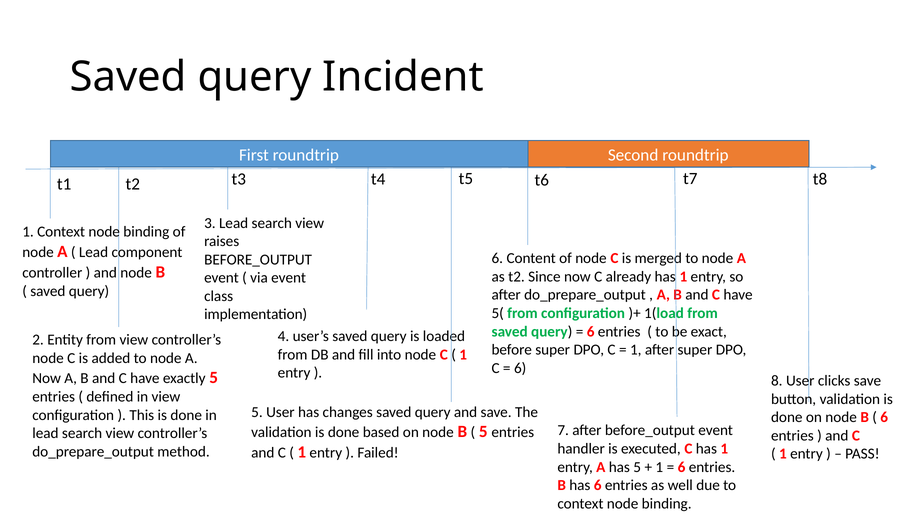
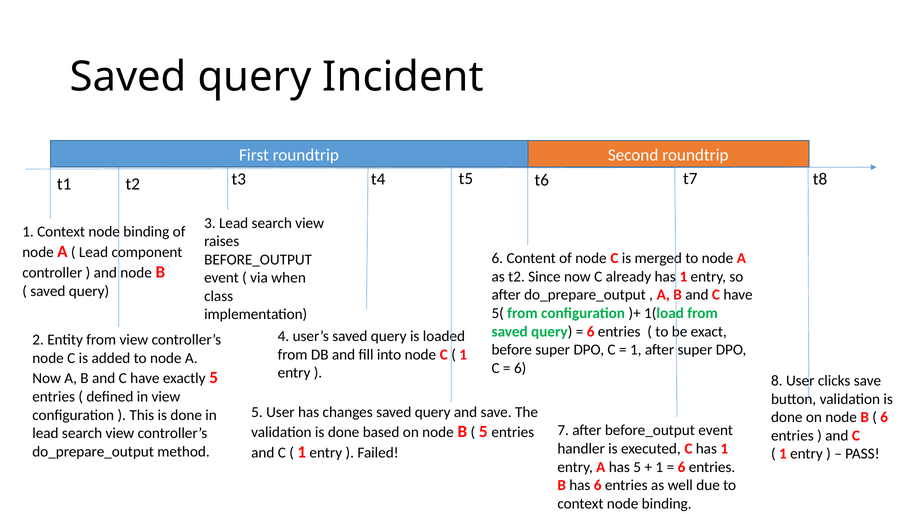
via event: event -> when (289, 278)
